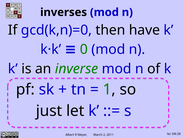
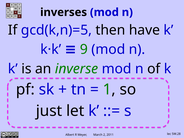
gcd(k,n)=0: gcd(k,n)=0 -> gcd(k,n)=5 (56, 30)
0: 0 -> 9 (84, 49)
